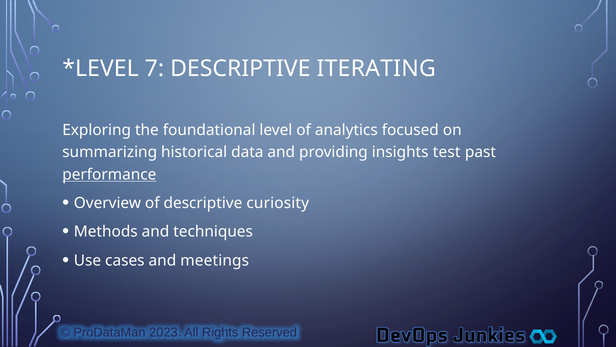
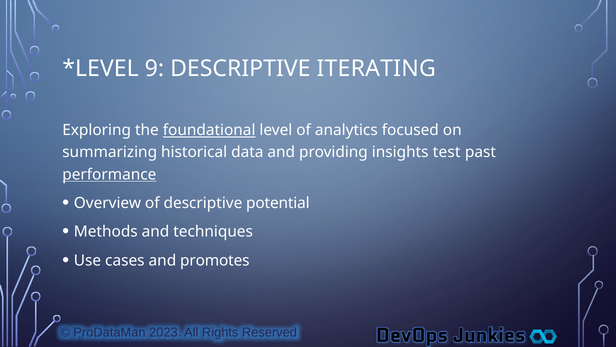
7: 7 -> 9 (154, 68)
foundational underline: none -> present (209, 130)
curiosity: curiosity -> potential (278, 203)
meetings: meetings -> promotes (215, 260)
